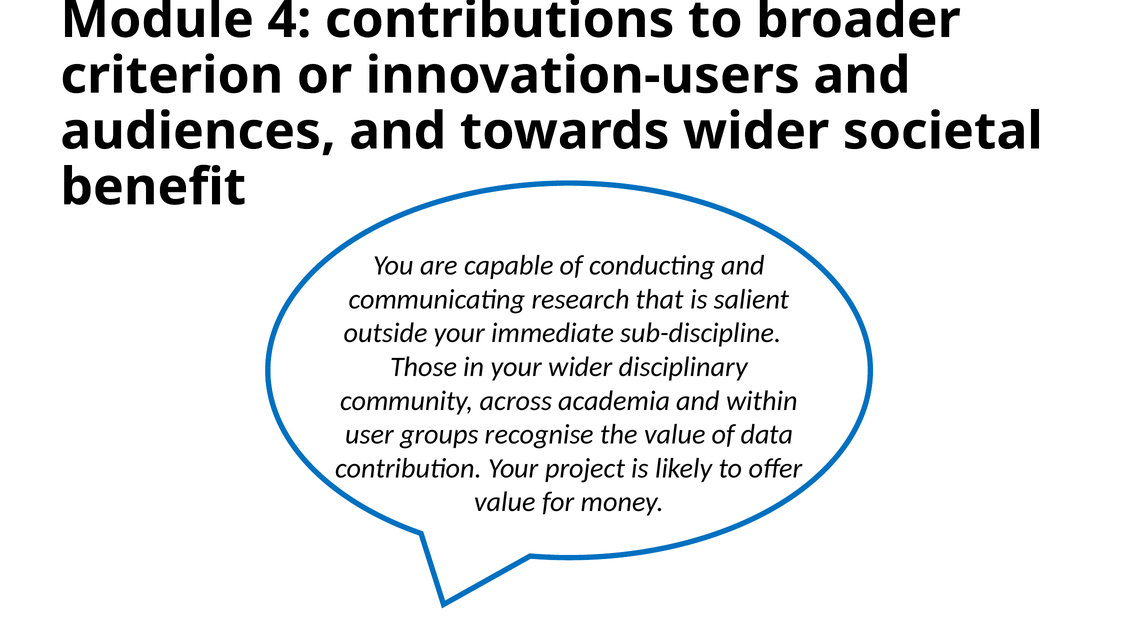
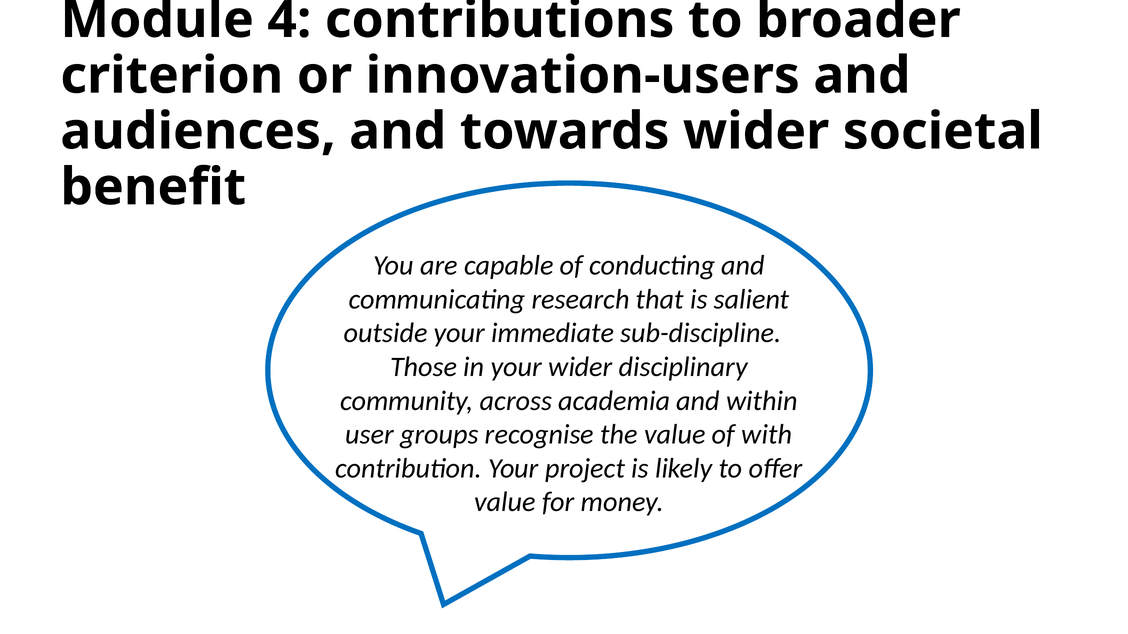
data: data -> with (767, 435)
